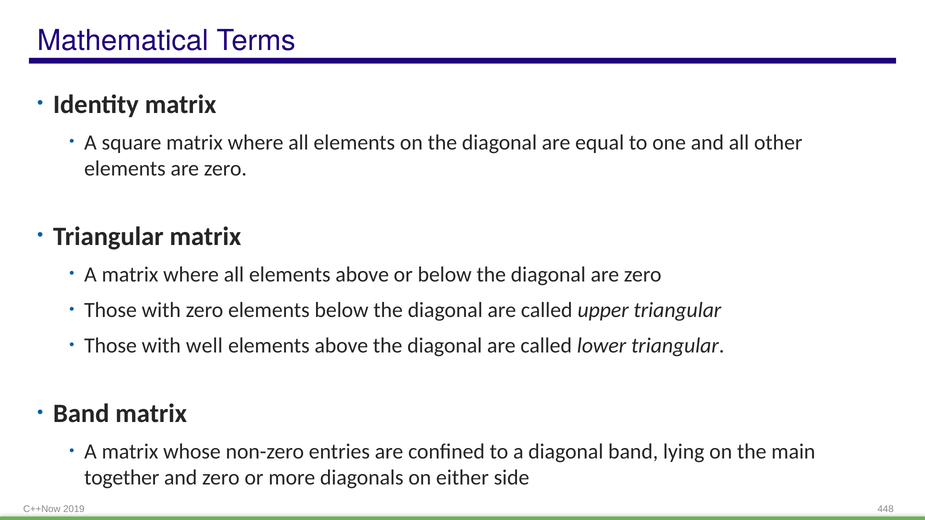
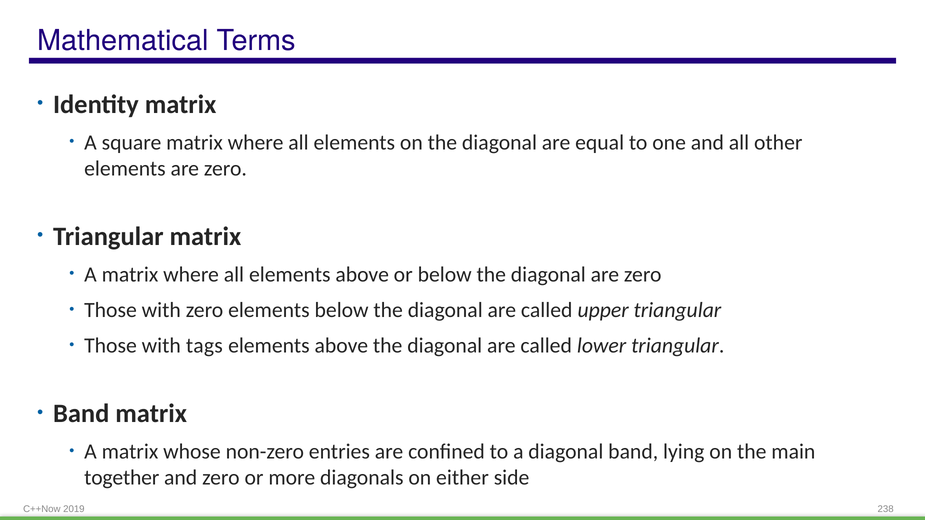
well: well -> tags (204, 346)
448: 448 -> 238 (886, 509)
